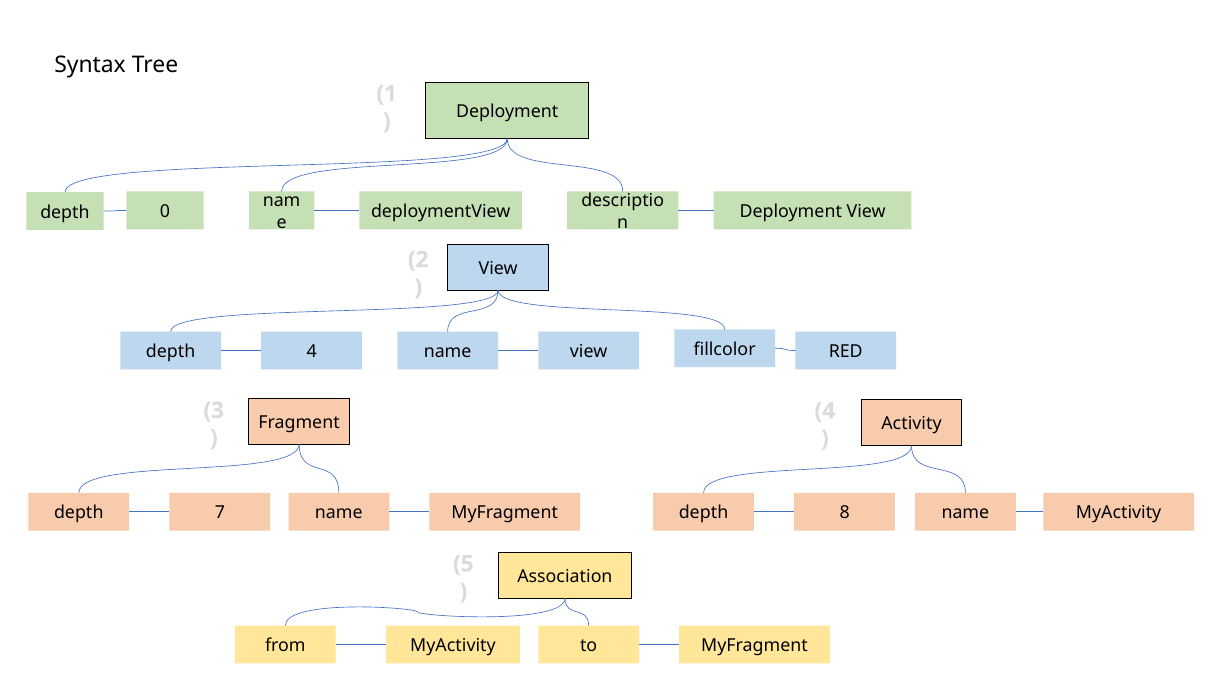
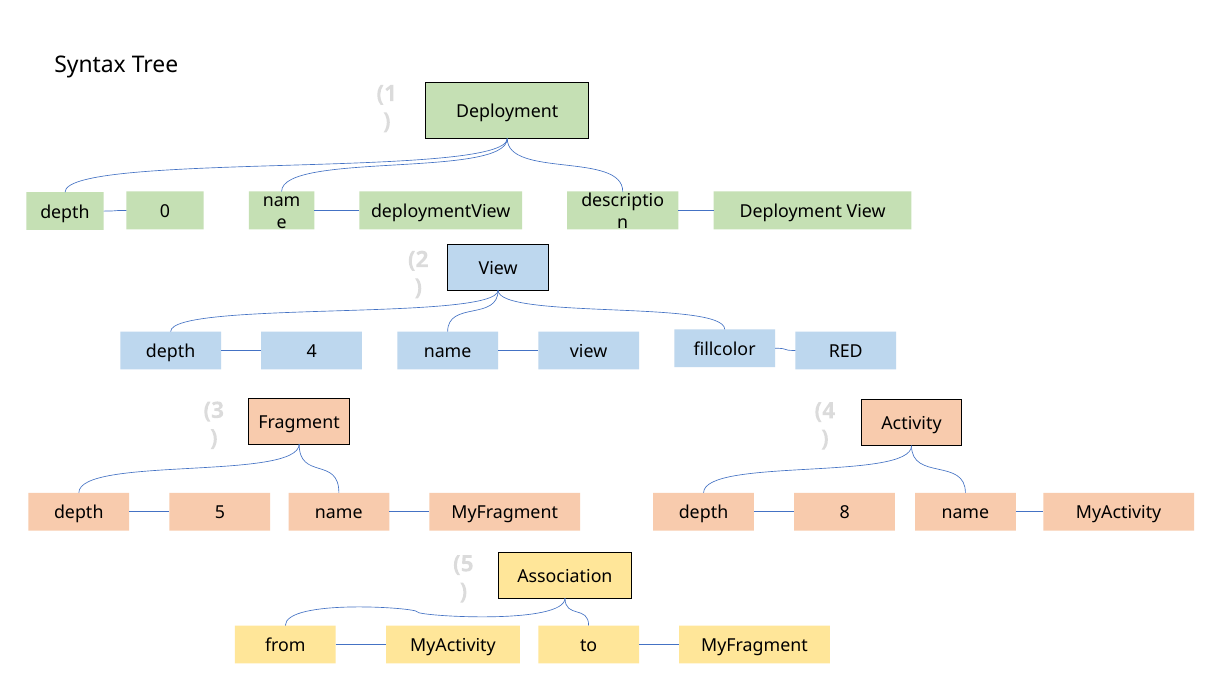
depth 7: 7 -> 5 (220, 513)
